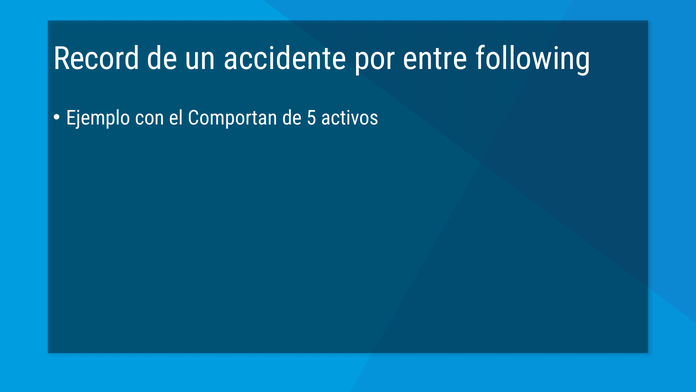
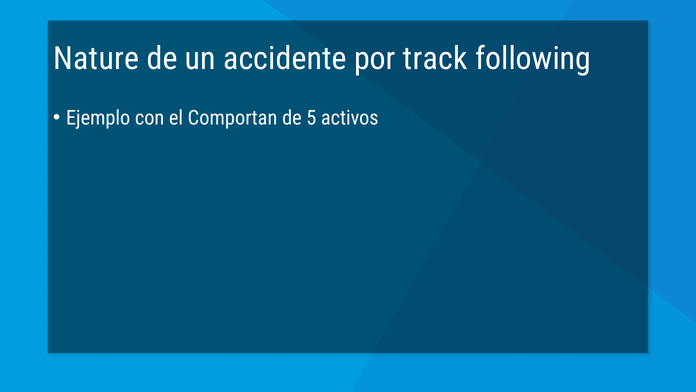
Record: Record -> Nature (96, 58)
entre: entre -> track (435, 58)
